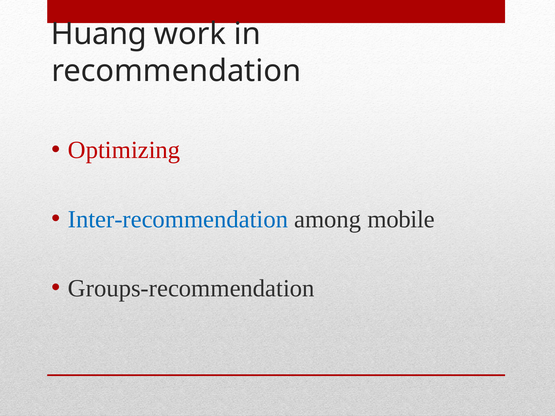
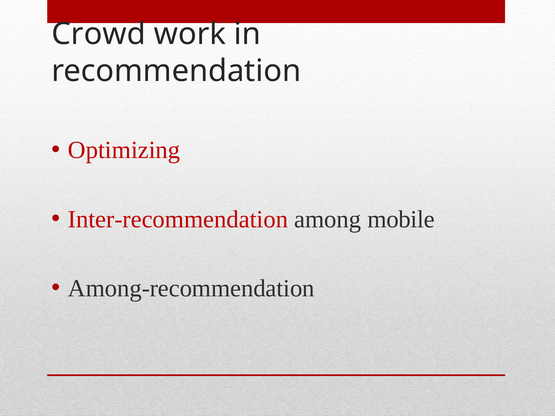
Huang: Huang -> Crowd (99, 34)
Inter-recommendation colour: blue -> red (178, 219)
Groups-recommendation: Groups-recommendation -> Among-recommendation (191, 288)
